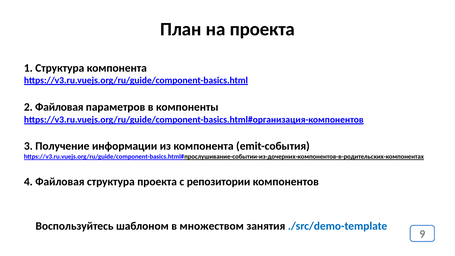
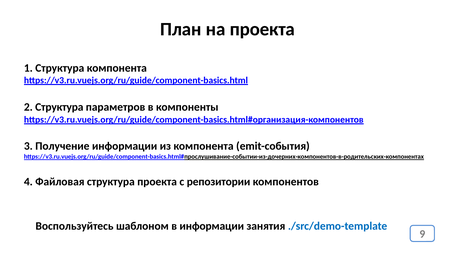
2 Файловая: Файловая -> Структура (59, 107)
в множеством: множеством -> информации (212, 226)
